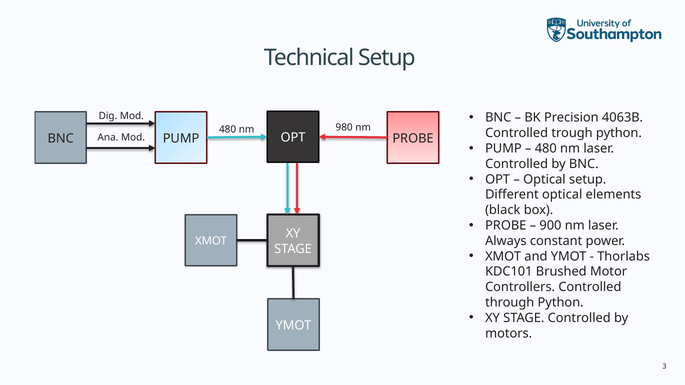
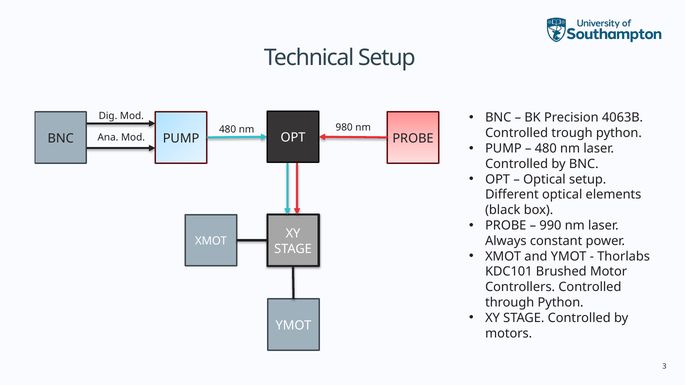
900: 900 -> 990 (550, 226)
